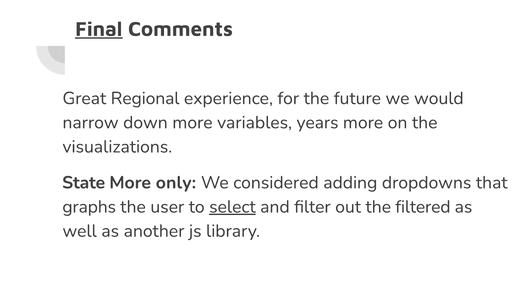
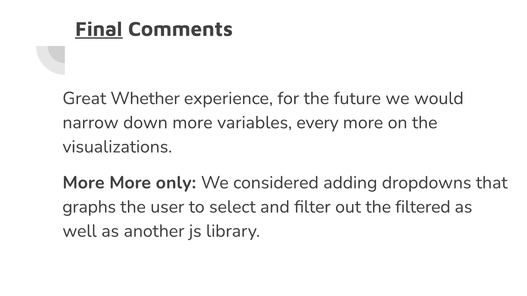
Regional: Regional -> Whether (145, 98)
years: years -> every (318, 123)
State: State -> More (83, 183)
select underline: present -> none (232, 207)
